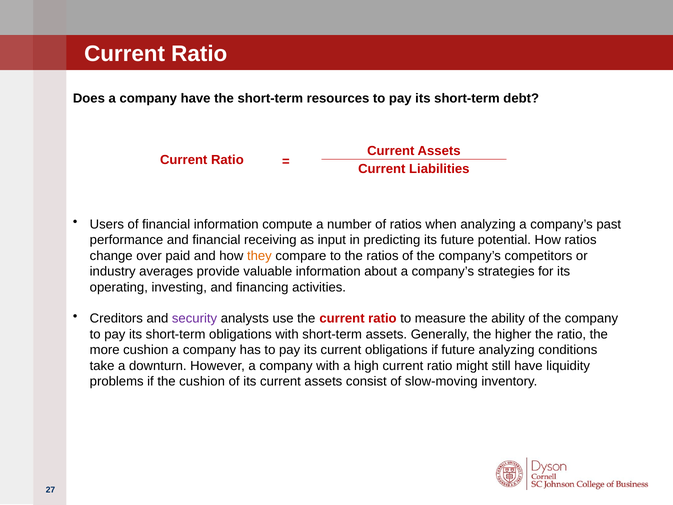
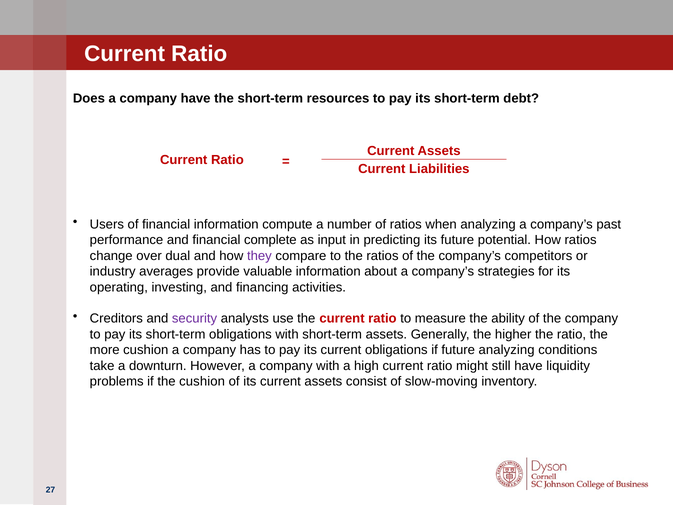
receiving: receiving -> complete (270, 240)
paid: paid -> dual (178, 256)
they colour: orange -> purple (259, 256)
